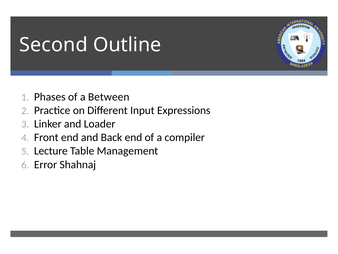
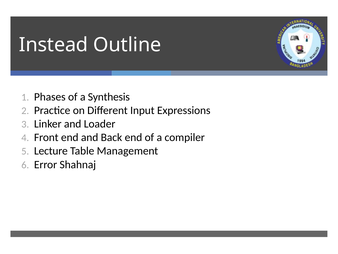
Second: Second -> Instead (54, 45)
Between: Between -> Synthesis (109, 97)
